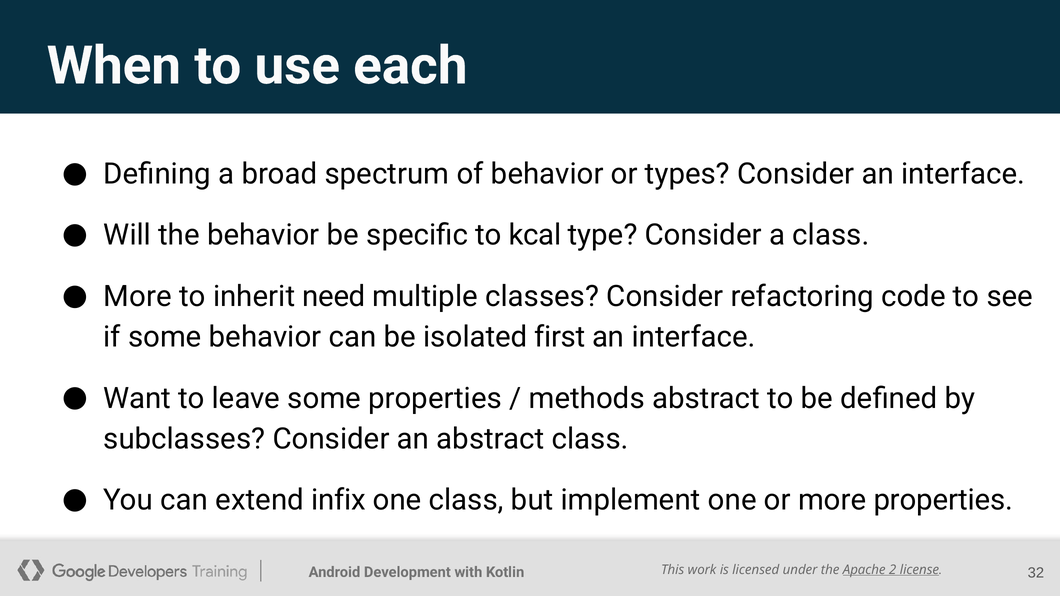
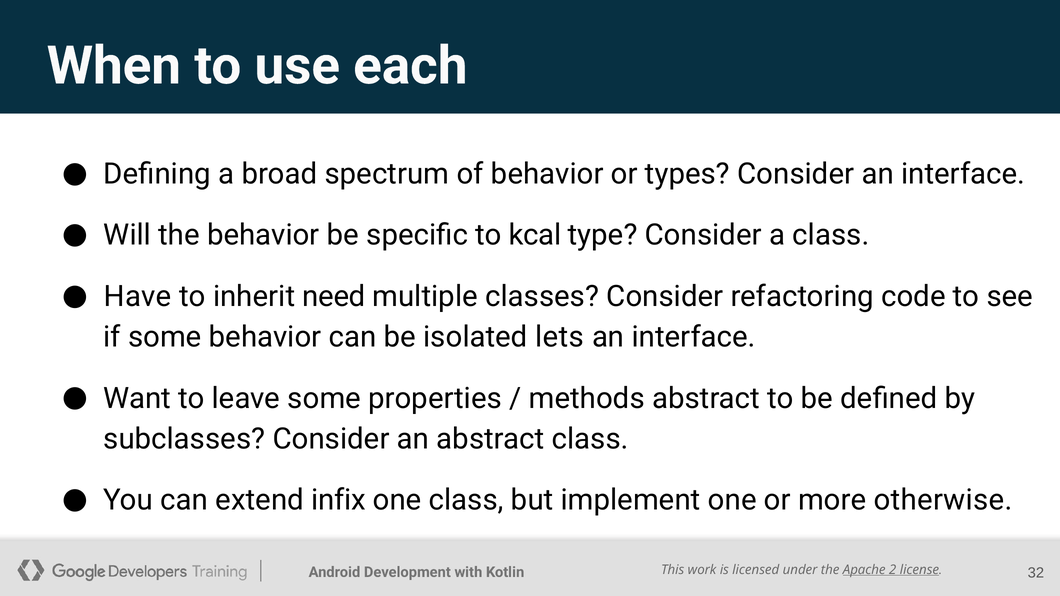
More: More -> Have (138, 297)
first: first -> lets (560, 337)
more properties: properties -> otherwise (943, 500)
